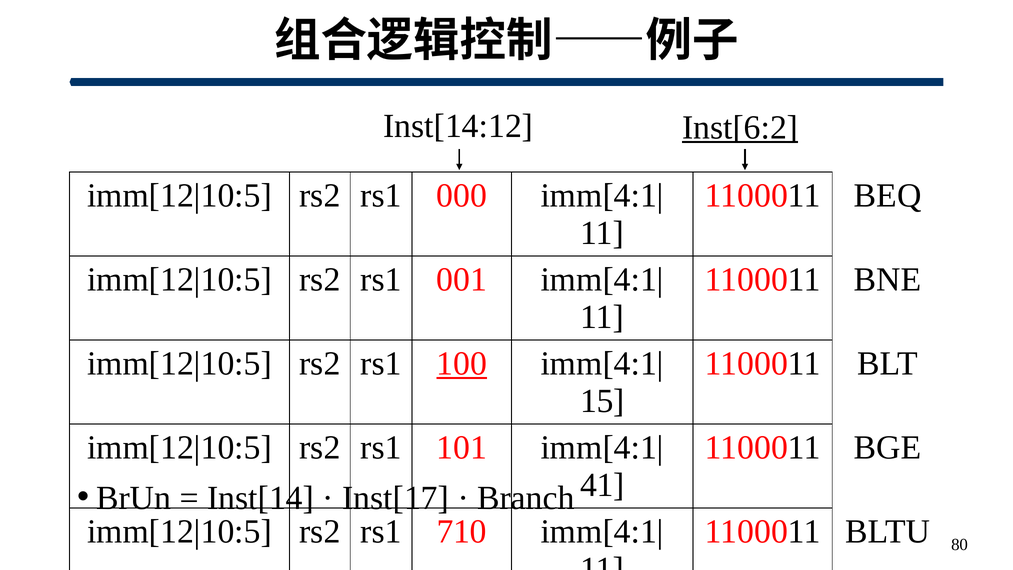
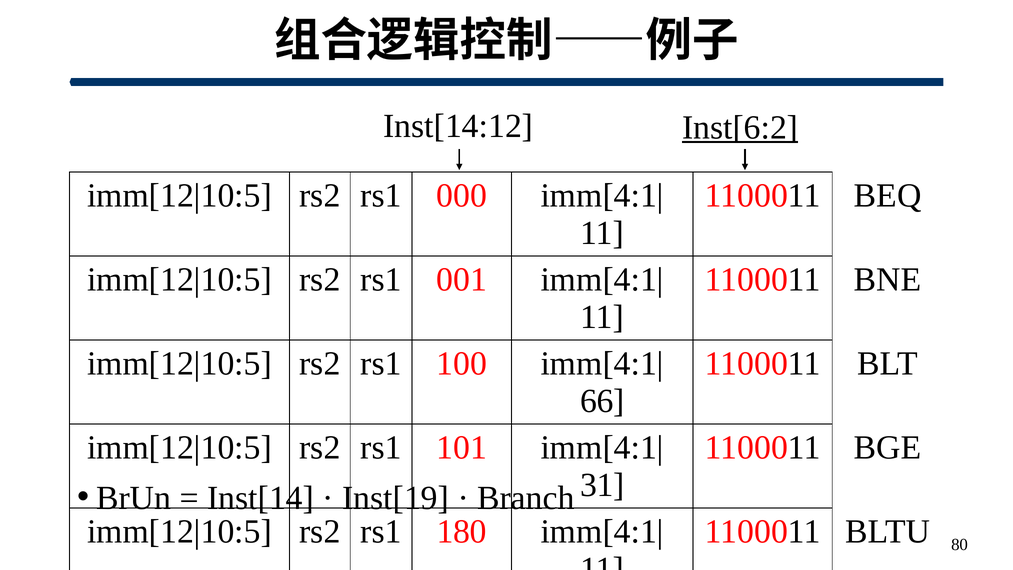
100 underline: present -> none (462, 363)
15: 15 -> 66 (602, 401)
41: 41 -> 31 (602, 485)
Inst[17: Inst[17 -> Inst[19 (396, 498)
710: 710 -> 180 (462, 531)
